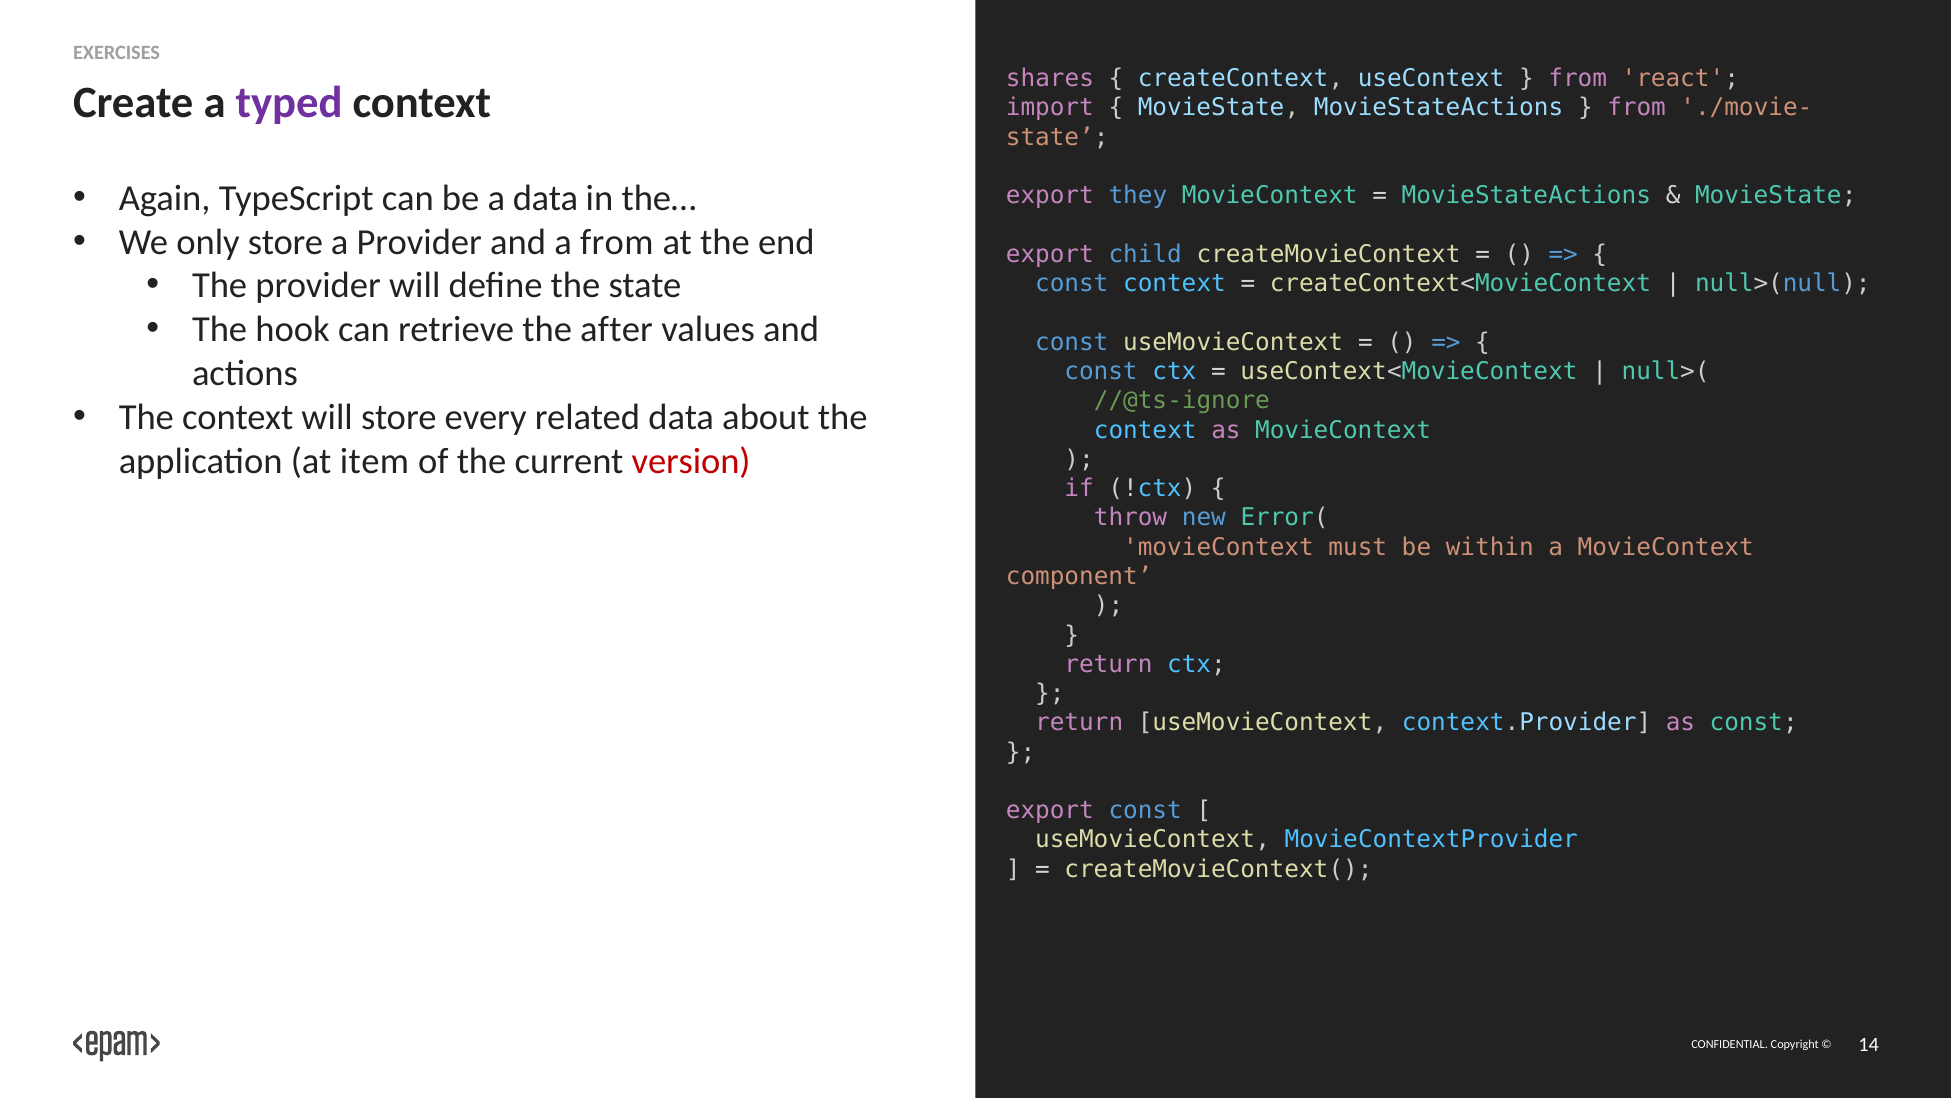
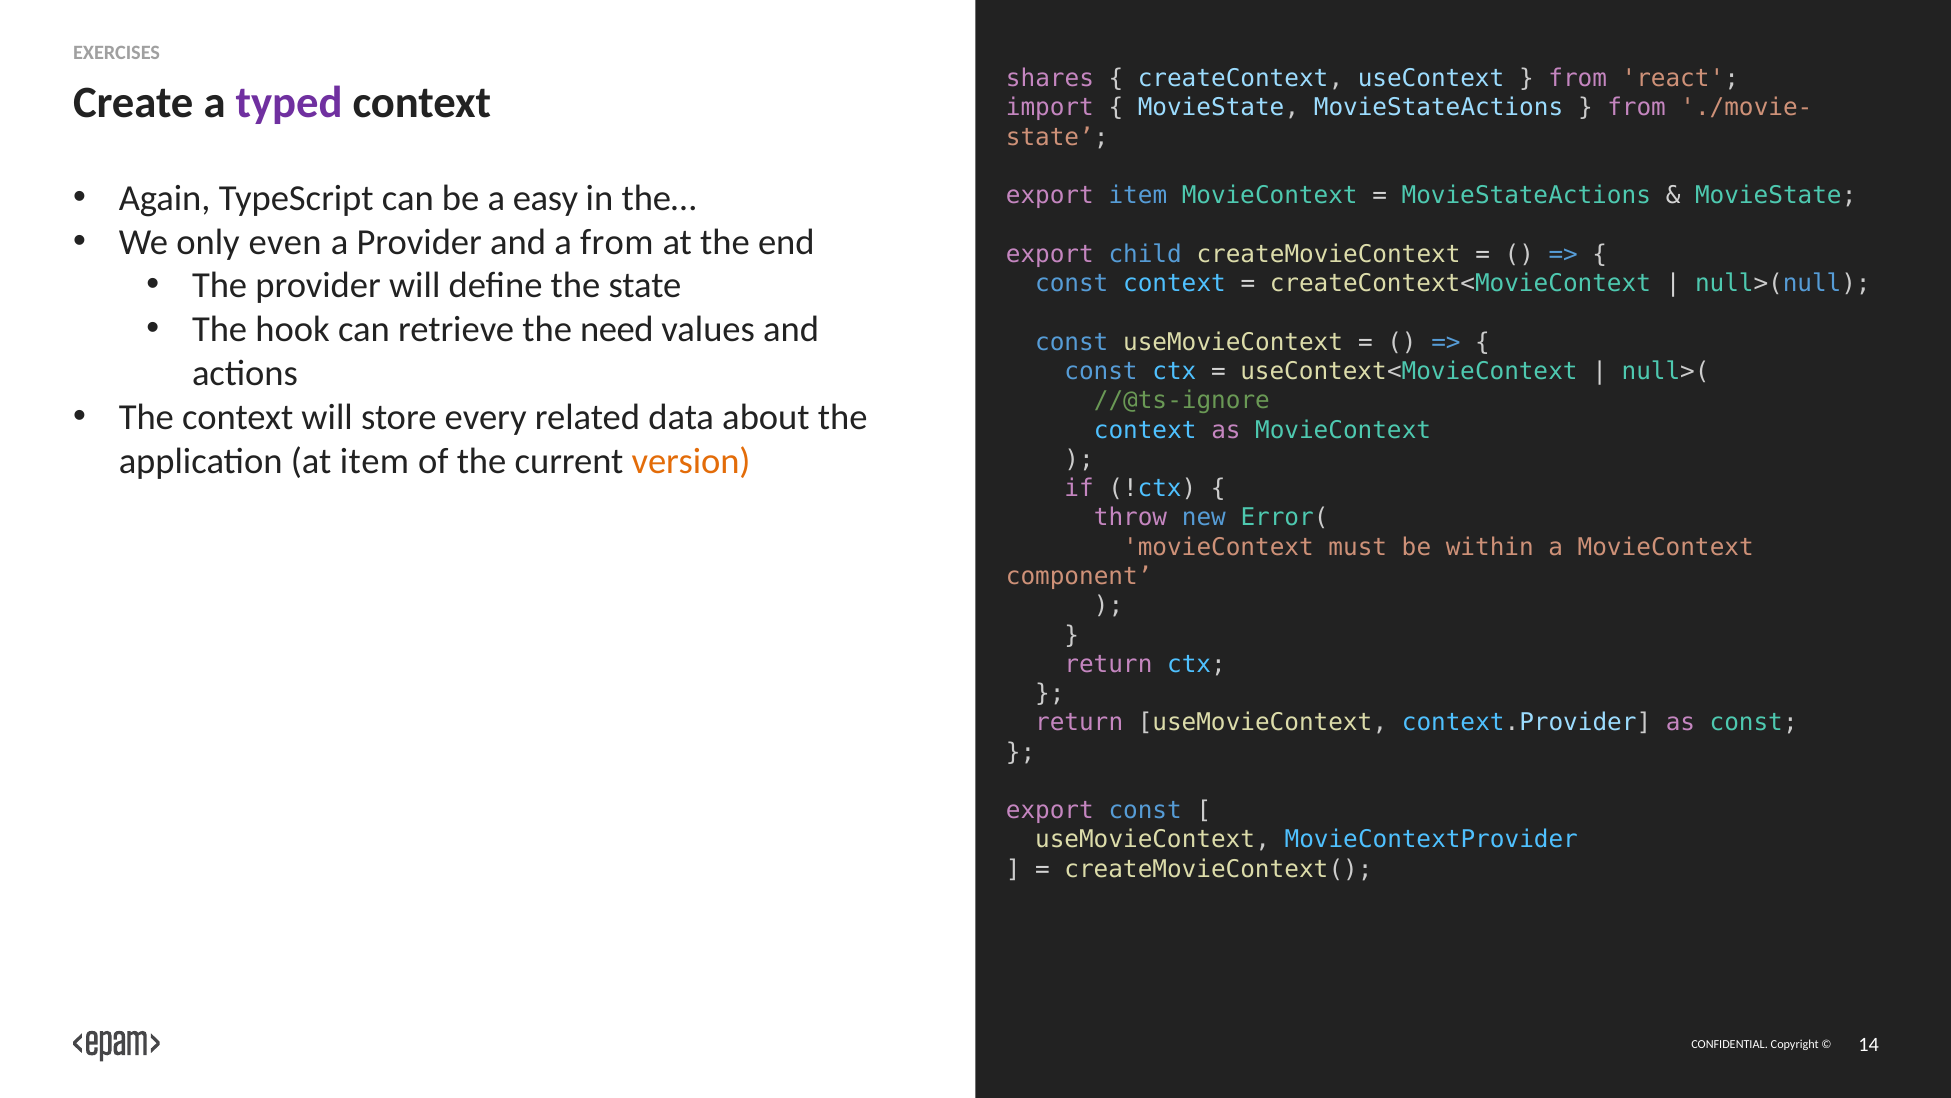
a data: data -> easy (546, 198)
export they: they -> item (1138, 196)
only store: store -> even (285, 242)
after: after -> need (617, 330)
version colour: red -> orange (691, 461)
